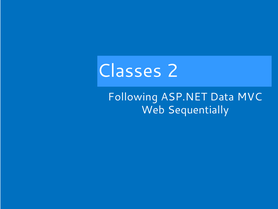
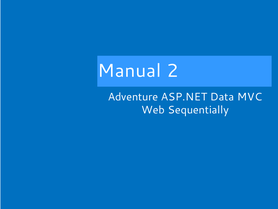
Classes: Classes -> Manual (129, 71)
Following: Following -> Adventure (133, 97)
